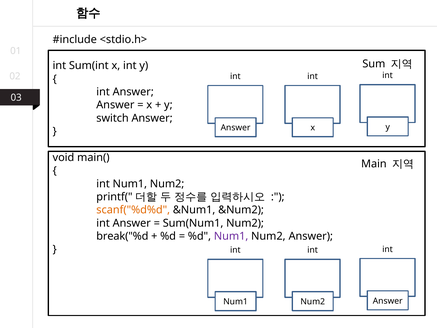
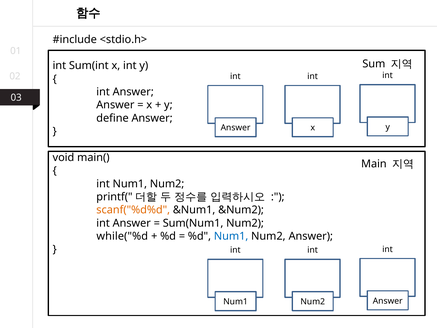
switch: switch -> define (113, 118)
break("%d: break("%d -> while("%d (122, 236)
Num1 colour: purple -> blue (231, 236)
